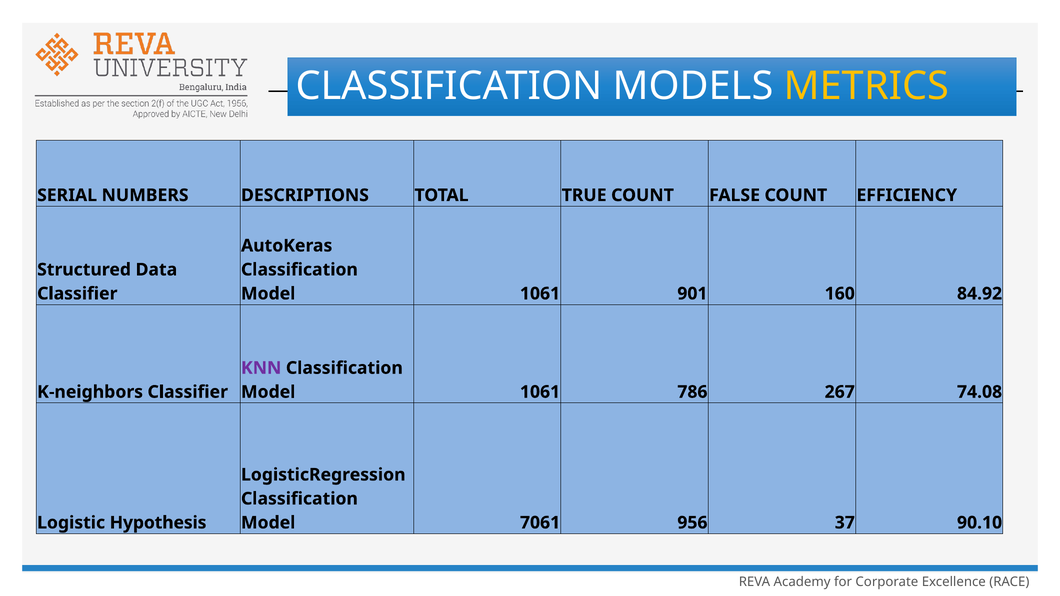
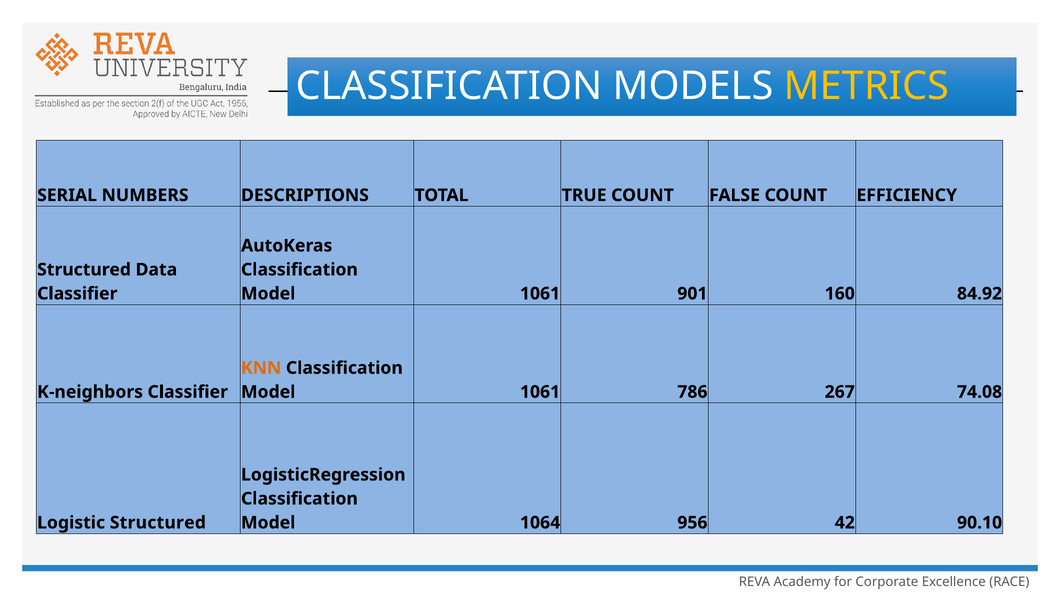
KNN colour: purple -> orange (261, 368)
Logistic Hypothesis: Hypothesis -> Structured (158, 523)
7061: 7061 -> 1064 (540, 523)
37: 37 -> 42 (845, 523)
